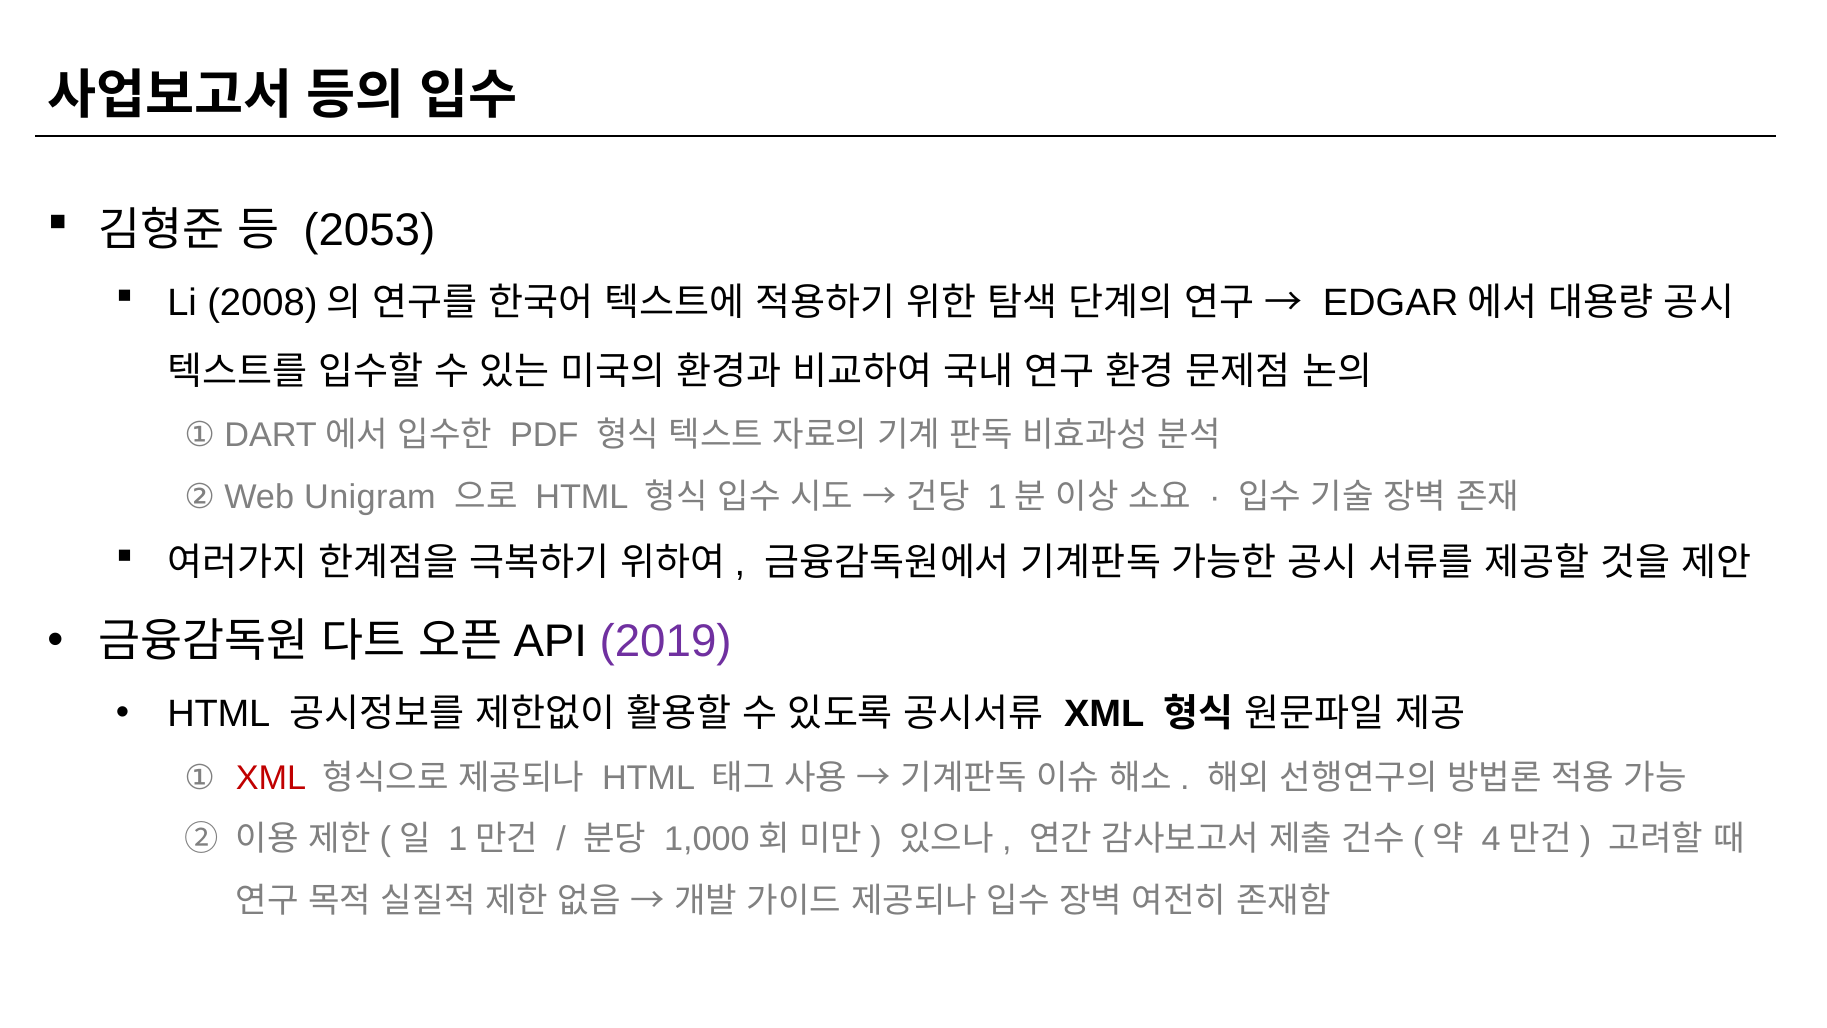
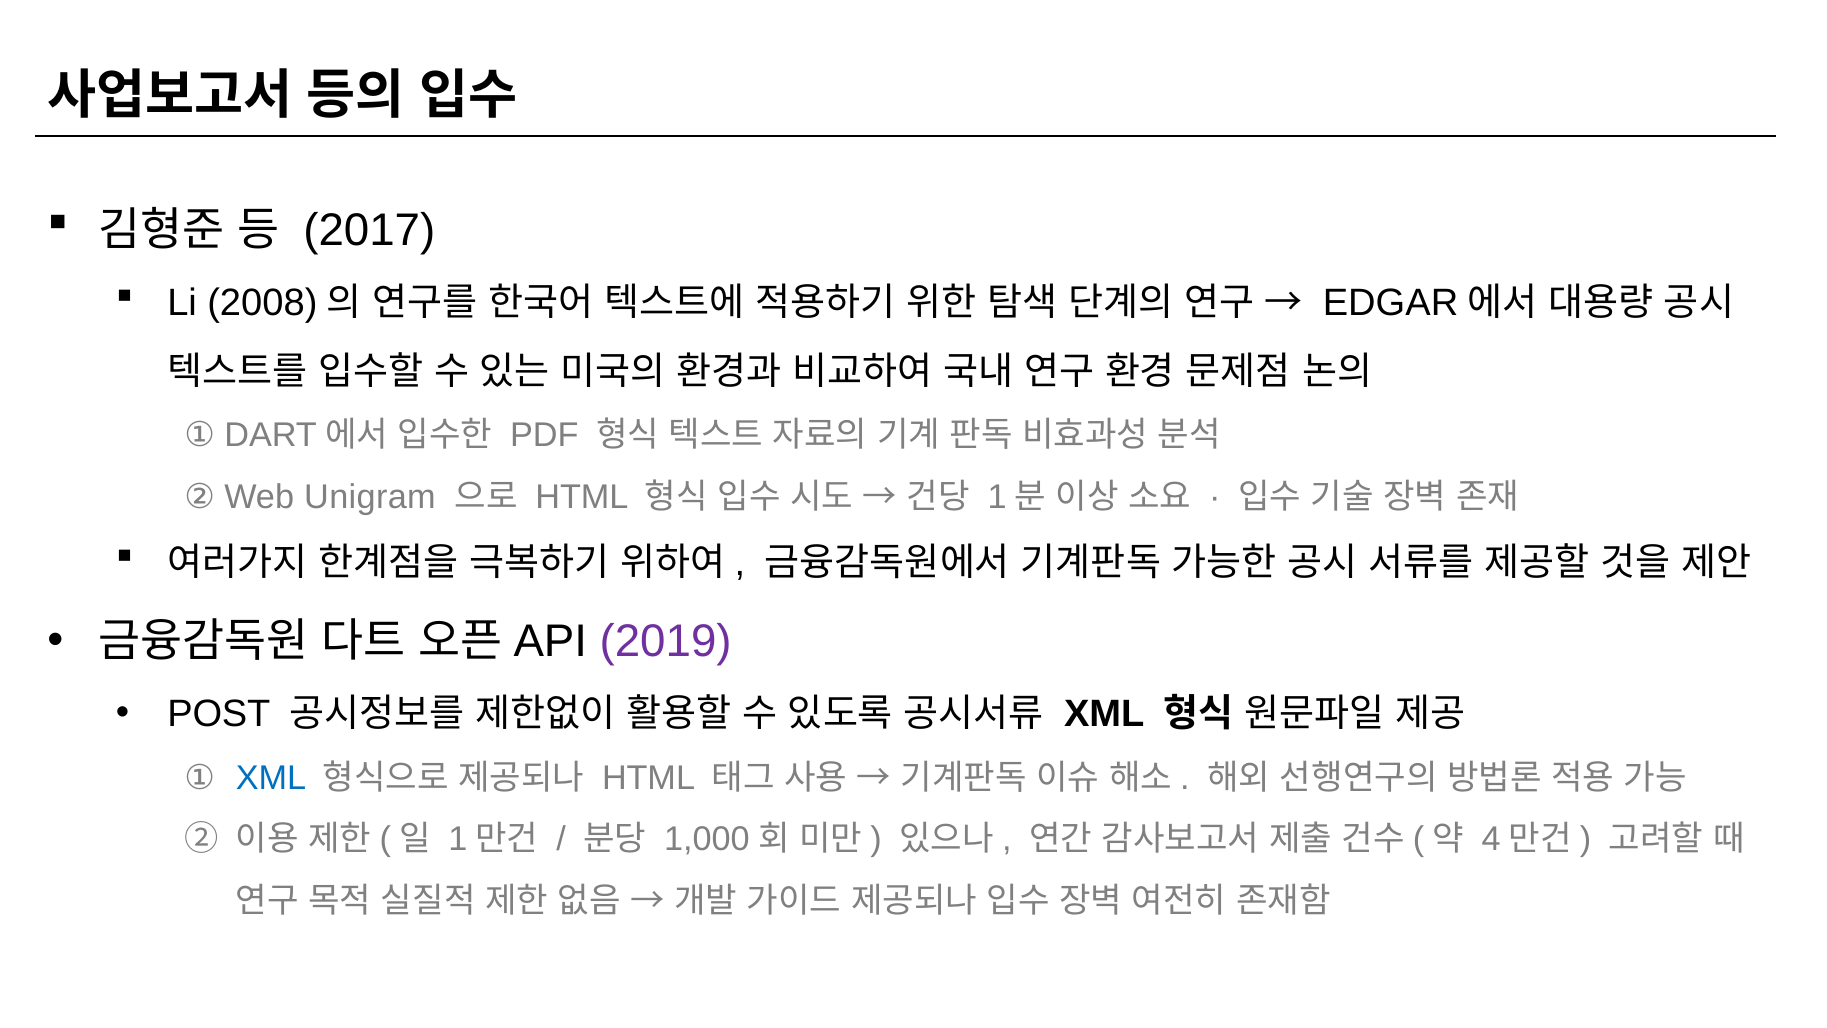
2053: 2053 -> 2017 (369, 230)
HTML: HTML -> POST (219, 714)
XML colour: red -> blue (271, 778)
